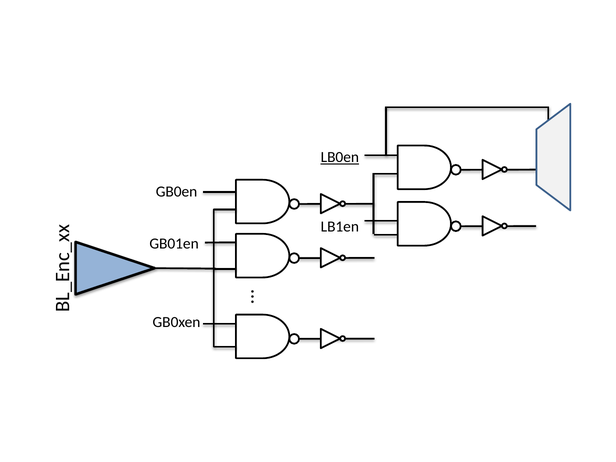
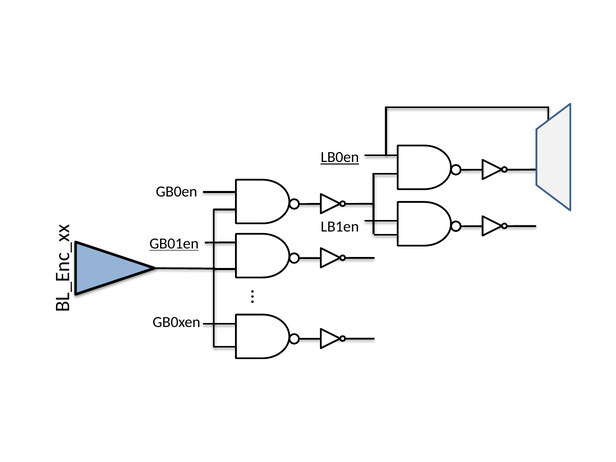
GB01en underline: none -> present (174, 244)
